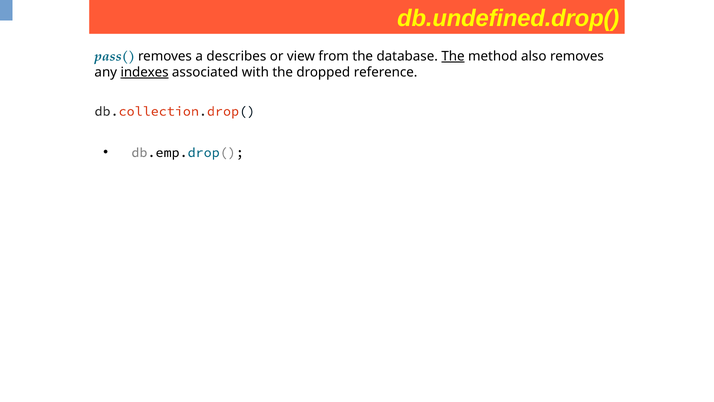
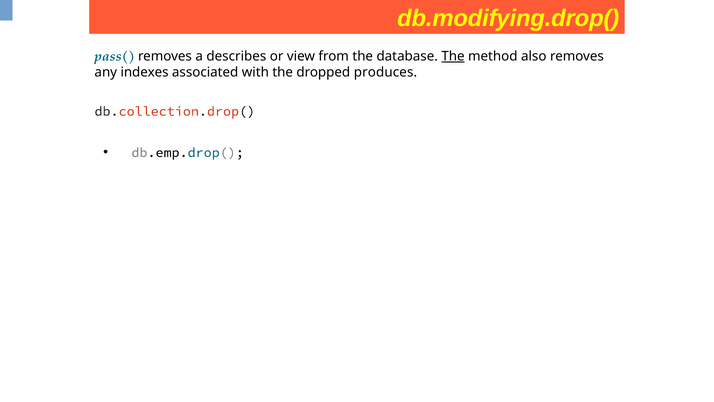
db.undefined.drop(: db.undefined.drop( -> db.modifying.drop( (508, 19)
indexes underline: present -> none (145, 72)
reference: reference -> produces (385, 72)
